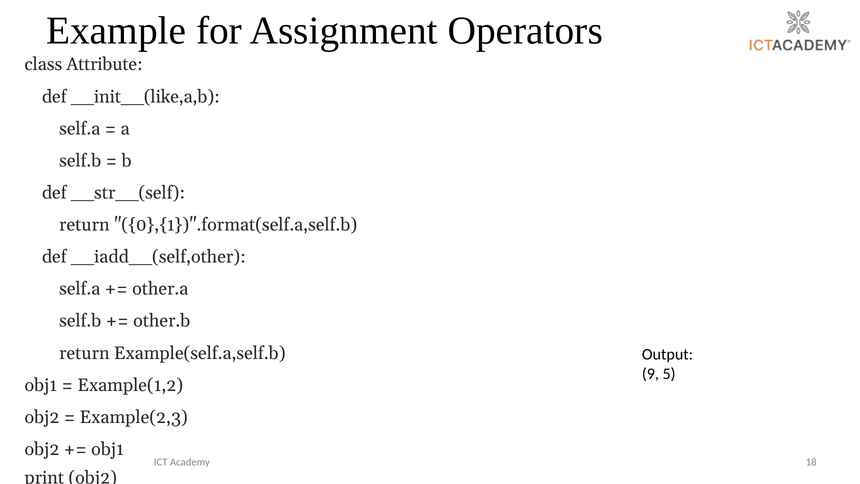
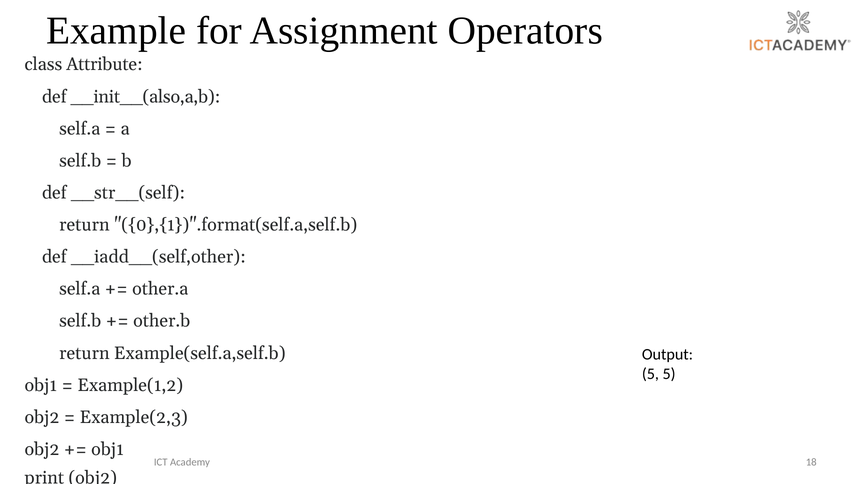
__init__(like,a,b: __init__(like,a,b -> __init__(also,a,b (145, 97)
9: 9 -> 5 (650, 373)
